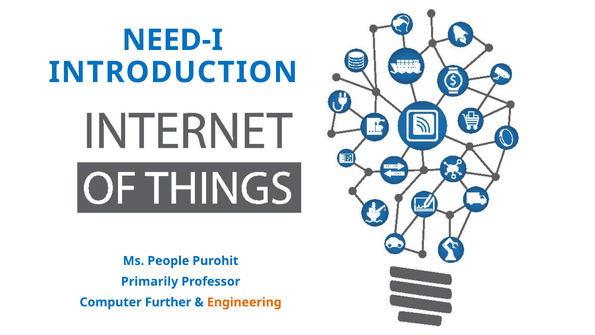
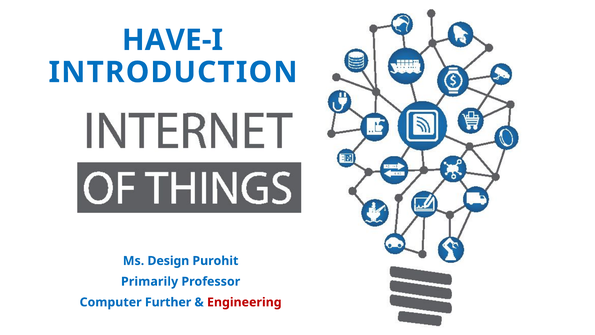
NEED-I: NEED-I -> HAVE-I (172, 40)
People: People -> Design (168, 261)
Engineering colour: orange -> red (244, 302)
